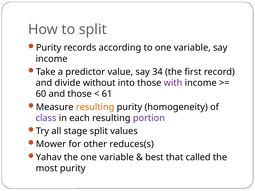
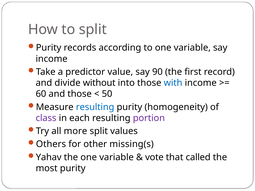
34: 34 -> 90 (157, 72)
with colour: purple -> blue (173, 83)
61: 61 -> 50 (107, 94)
resulting colour: orange -> blue (95, 107)
stage: stage -> more (75, 131)
Mower: Mower -> Others (51, 144)
reduces(s: reduces(s -> missing(s (132, 144)
best: best -> vote (154, 157)
